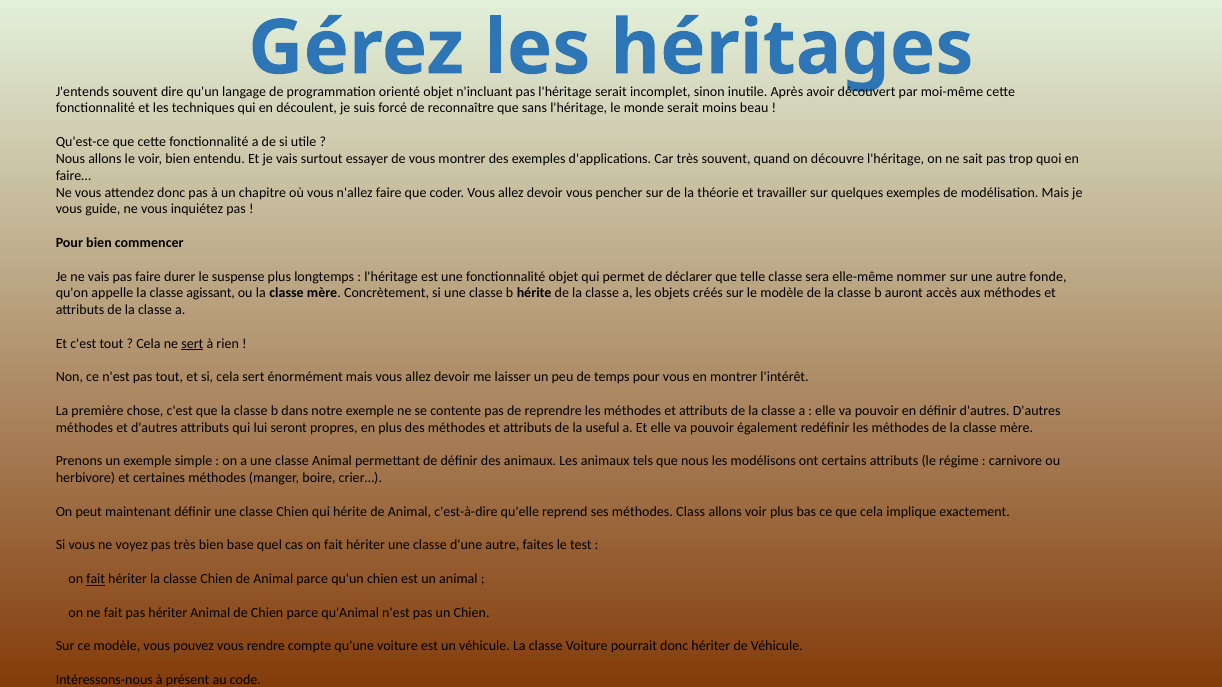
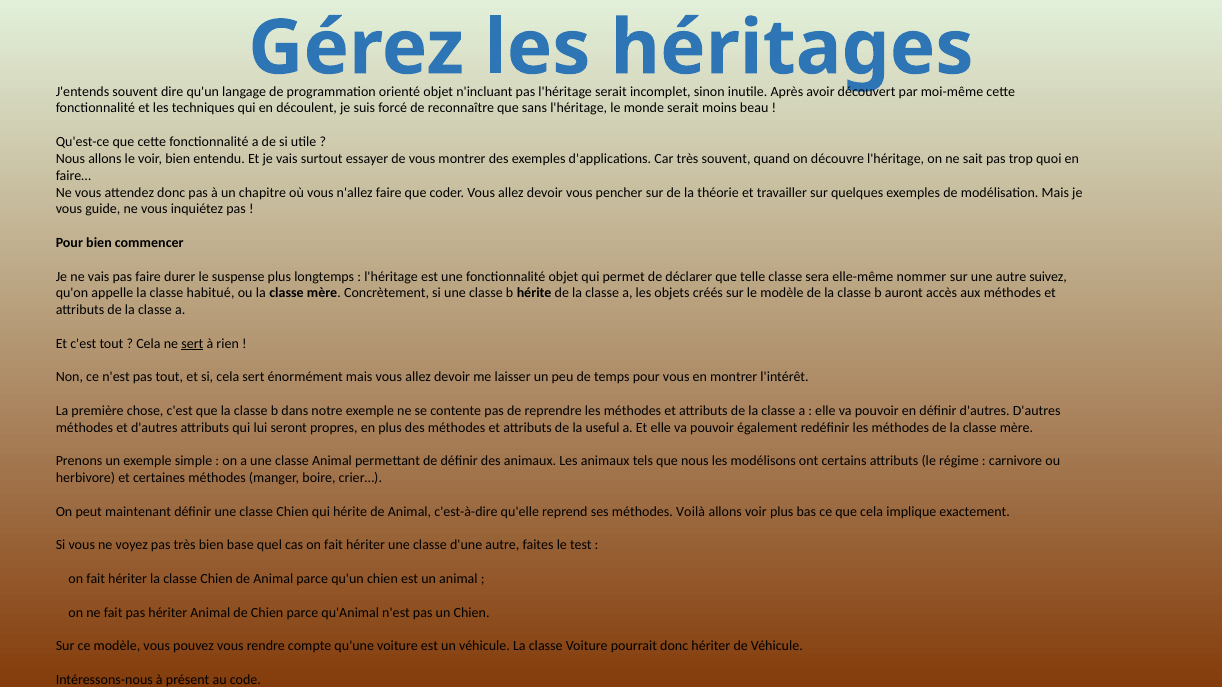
fonde: fonde -> suivez (1048, 277)
agissant: agissant -> habitué (211, 293)
Class: Class -> Voilà (691, 512)
fait underline: present -> none (96, 579)
